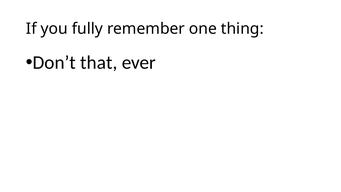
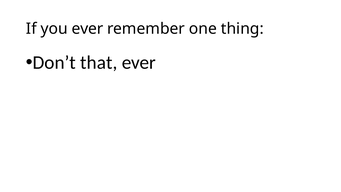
you fully: fully -> ever (87, 29)
